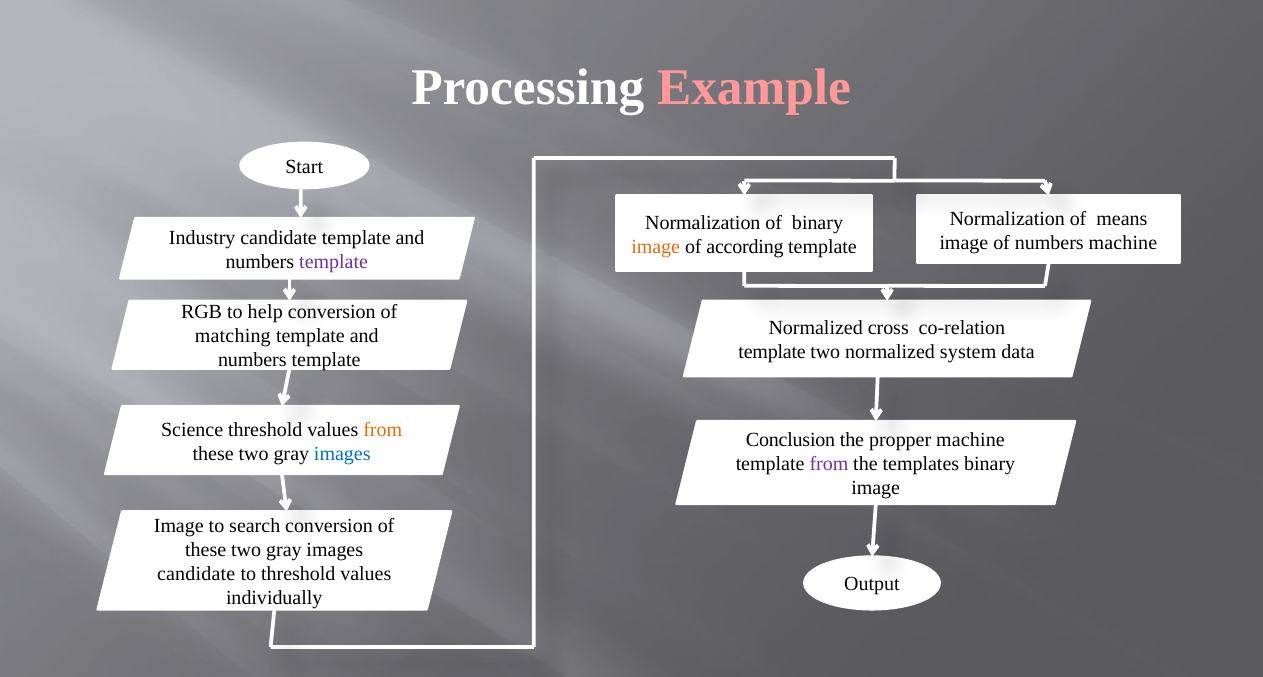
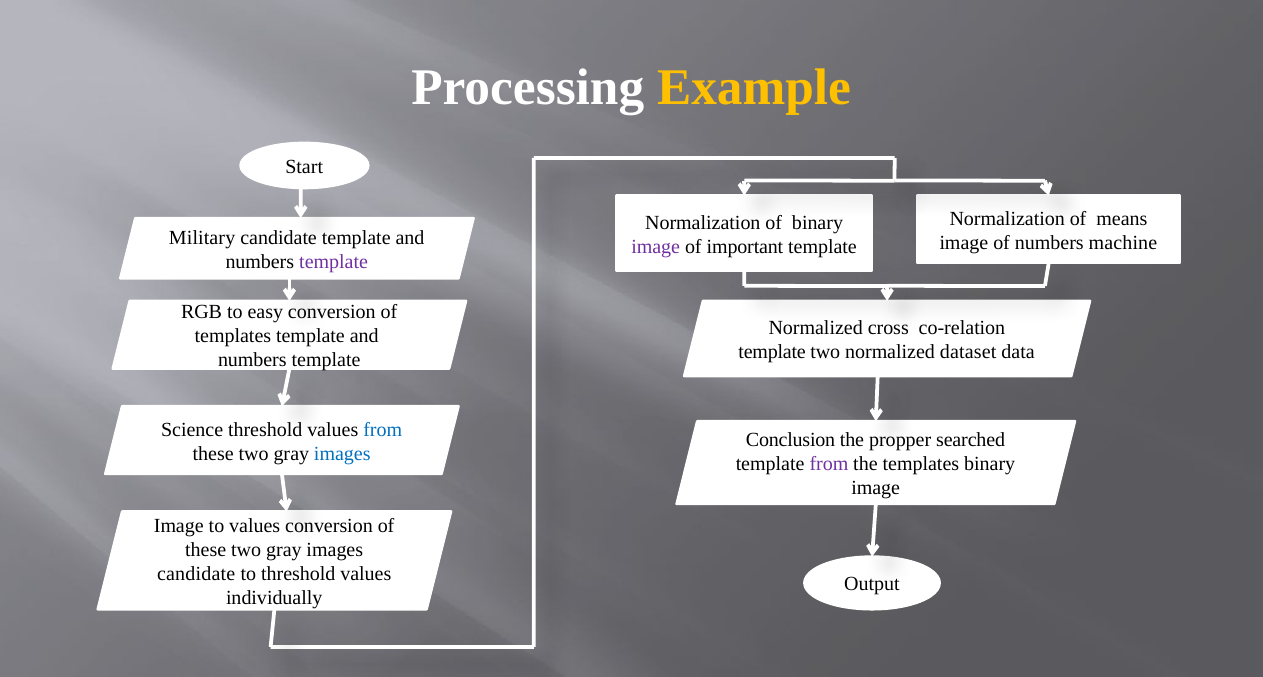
Example colour: pink -> yellow (754, 87)
Industry: Industry -> Military (202, 237)
image colour: orange -> purple (656, 246)
according: according -> important (745, 246)
help: help -> easy (265, 312)
matching: matching -> templates (233, 336)
system: system -> dataset (968, 352)
from colour: orange -> blue (383, 429)
machine: machine -> searched (971, 440)
to search: search -> values (255, 525)
